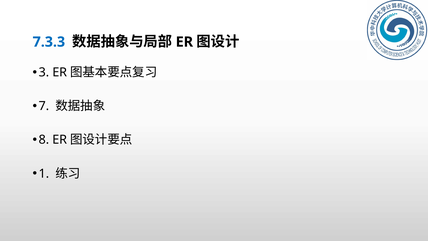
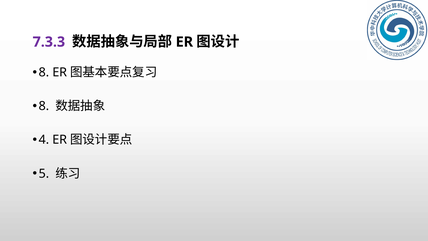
7.3.3 colour: blue -> purple (49, 42)
3: 3 -> 8 (44, 72)
7: 7 -> 8 (44, 106)
8: 8 -> 4 (44, 140)
1: 1 -> 5 (44, 173)
